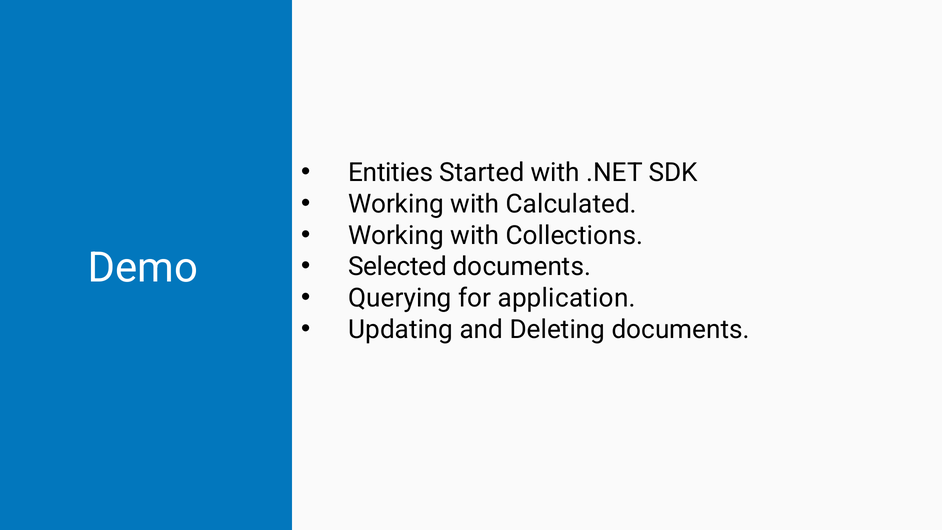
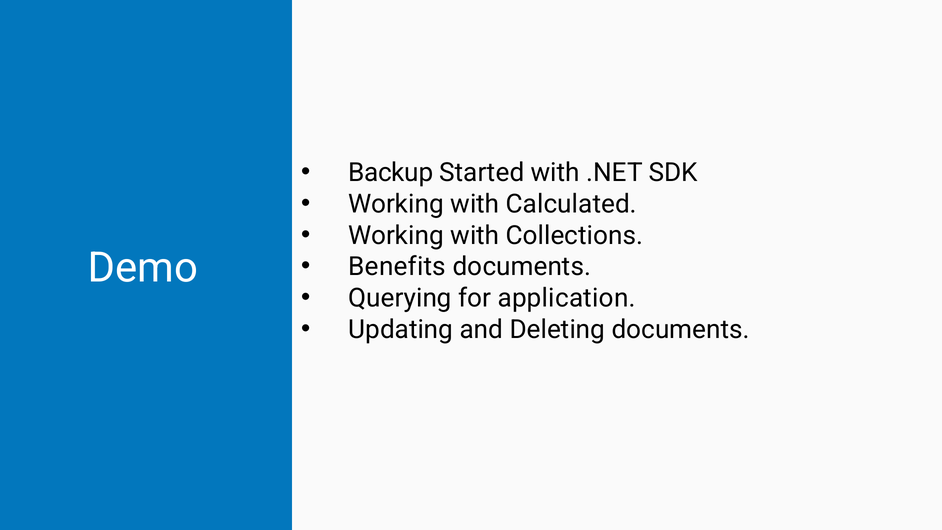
Entities: Entities -> Backup (391, 172)
Selected: Selected -> Benefits (397, 267)
